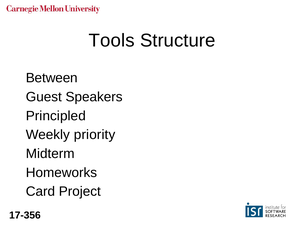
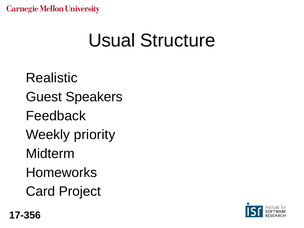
Tools: Tools -> Usual (112, 41)
Between: Between -> Realistic (52, 78)
Principled: Principled -> Feedback (56, 116)
